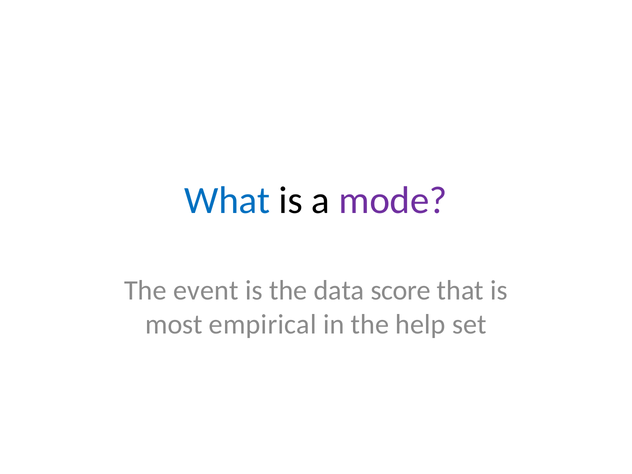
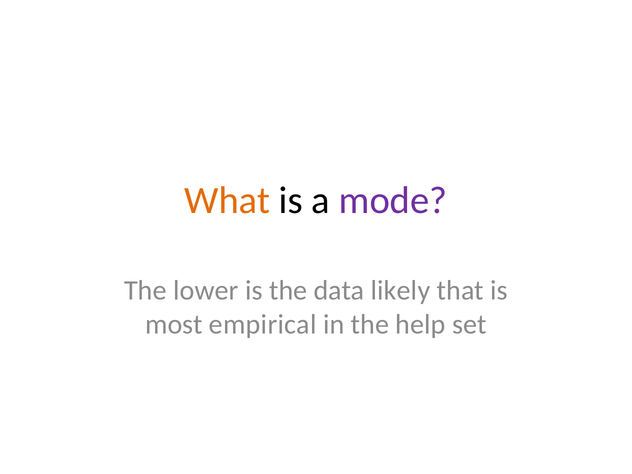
What colour: blue -> orange (227, 201)
event: event -> lower (206, 291)
score: score -> likely (400, 291)
